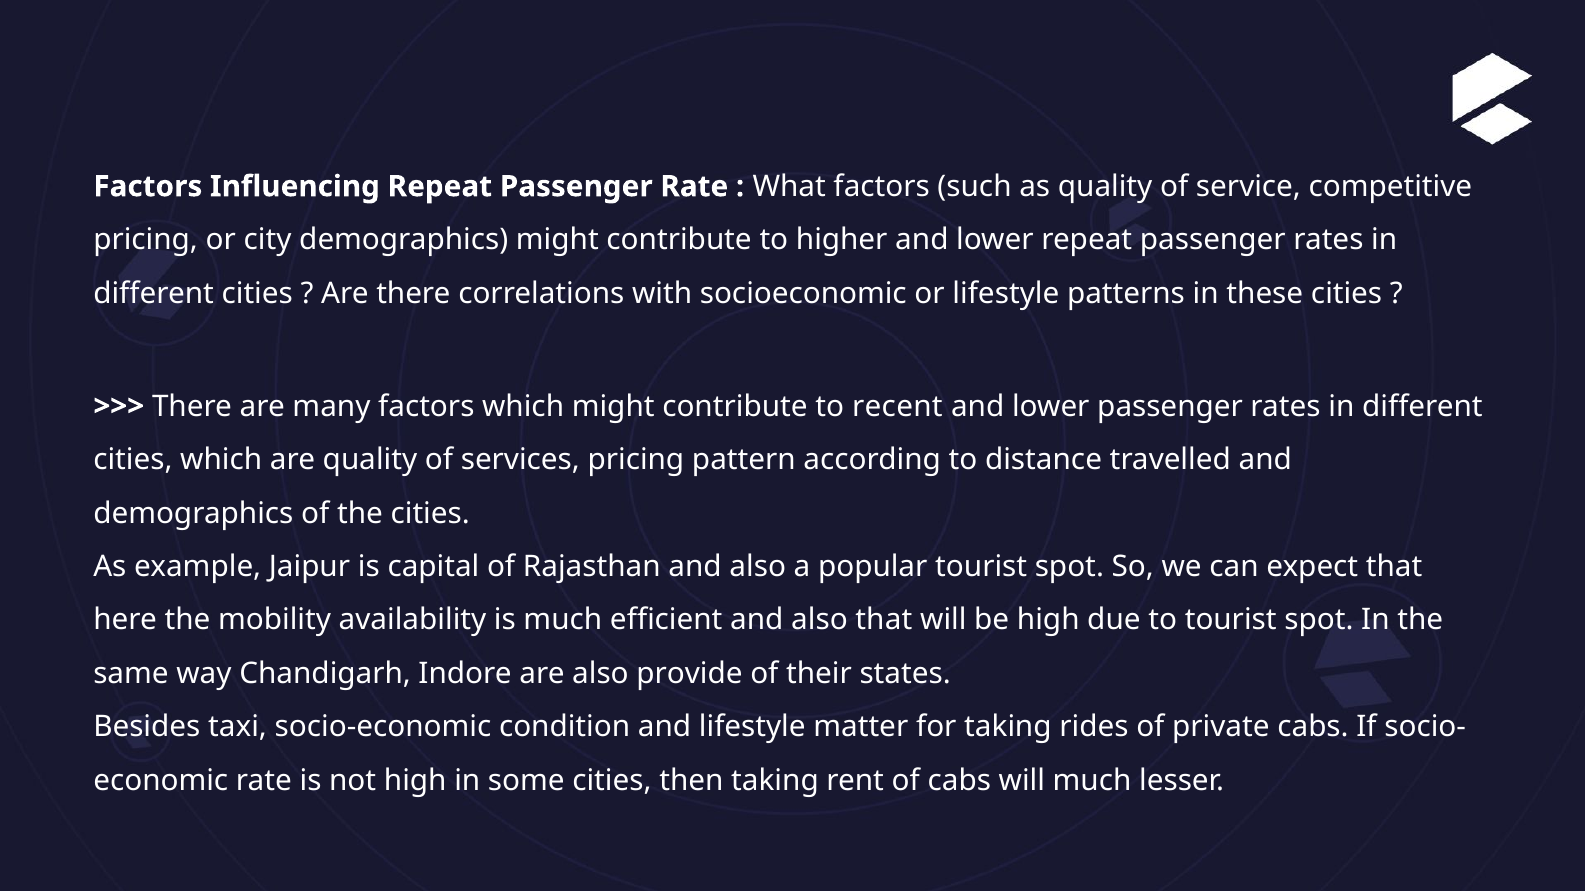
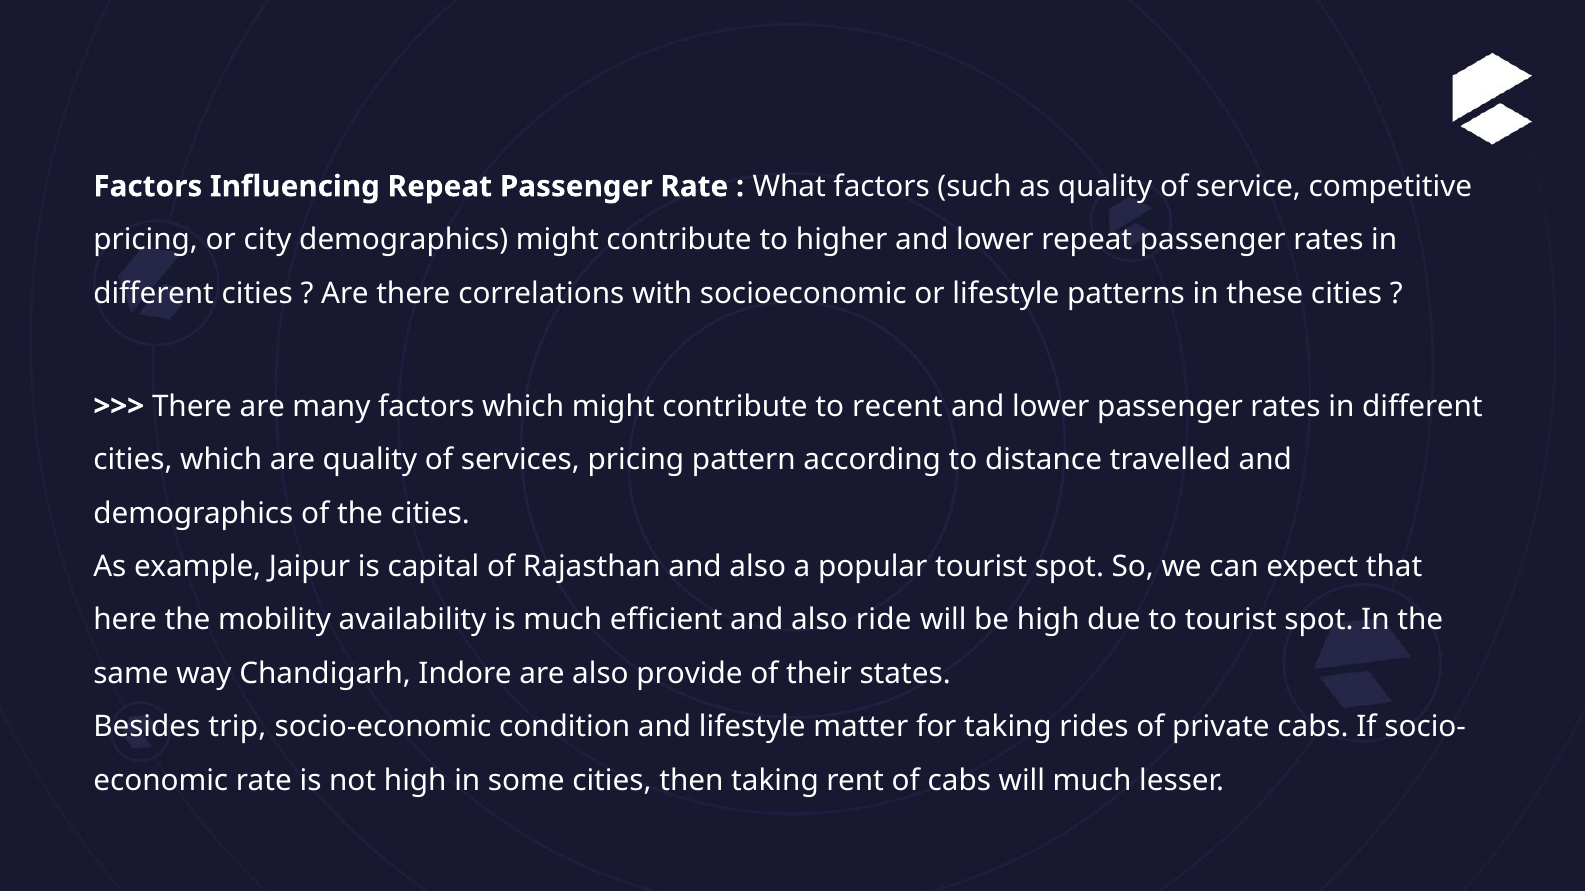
also that: that -> ride (884, 621)
taxi: taxi -> trip (237, 727)
